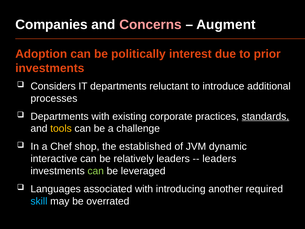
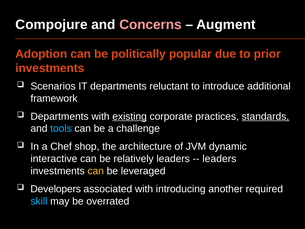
Companies: Companies -> Compojure (51, 25)
interest: interest -> popular (190, 54)
Considers: Considers -> Scenarios (53, 86)
processes: processes -> framework (54, 98)
existing underline: none -> present (130, 116)
tools colour: yellow -> light blue (61, 128)
established: established -> architecture (145, 146)
can colour: light green -> yellow (96, 171)
Languages: Languages -> Developers (56, 189)
